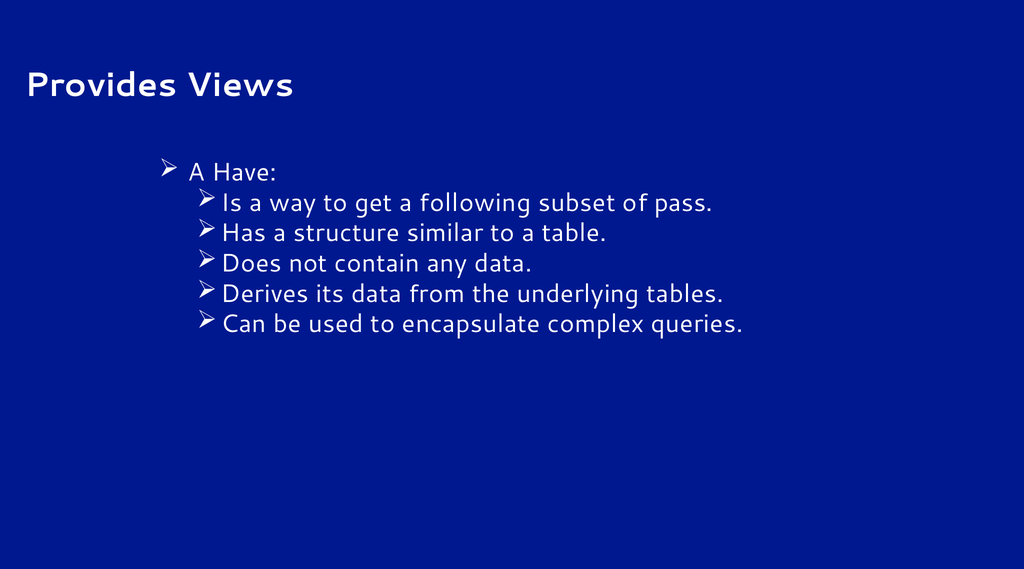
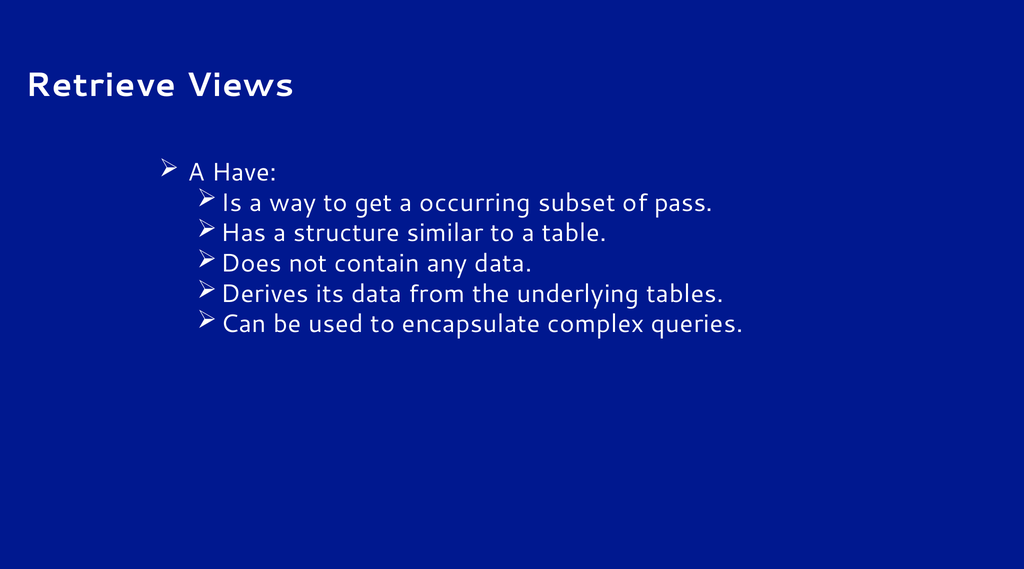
Provides: Provides -> Retrieve (101, 85)
following: following -> occurring (475, 203)
